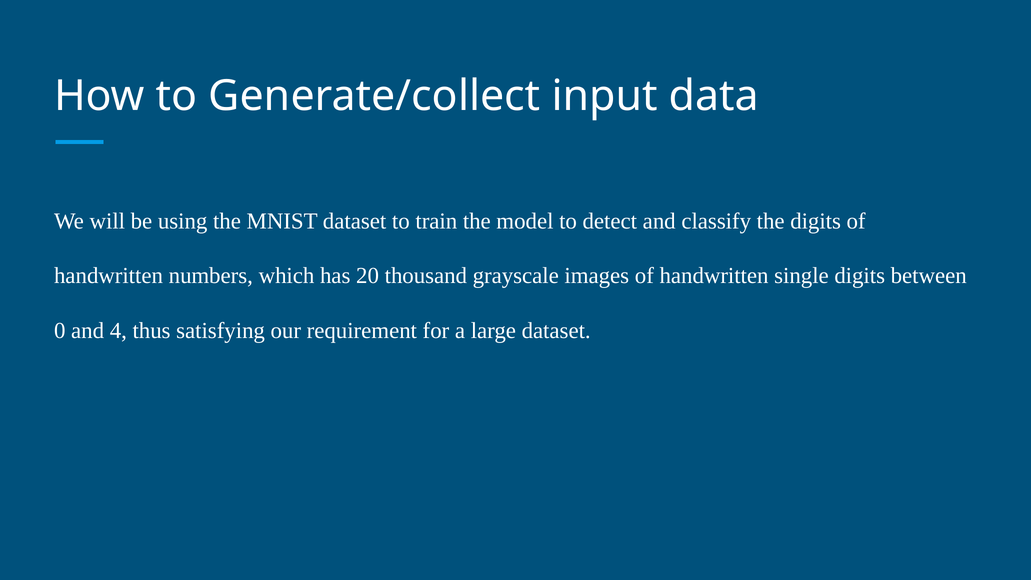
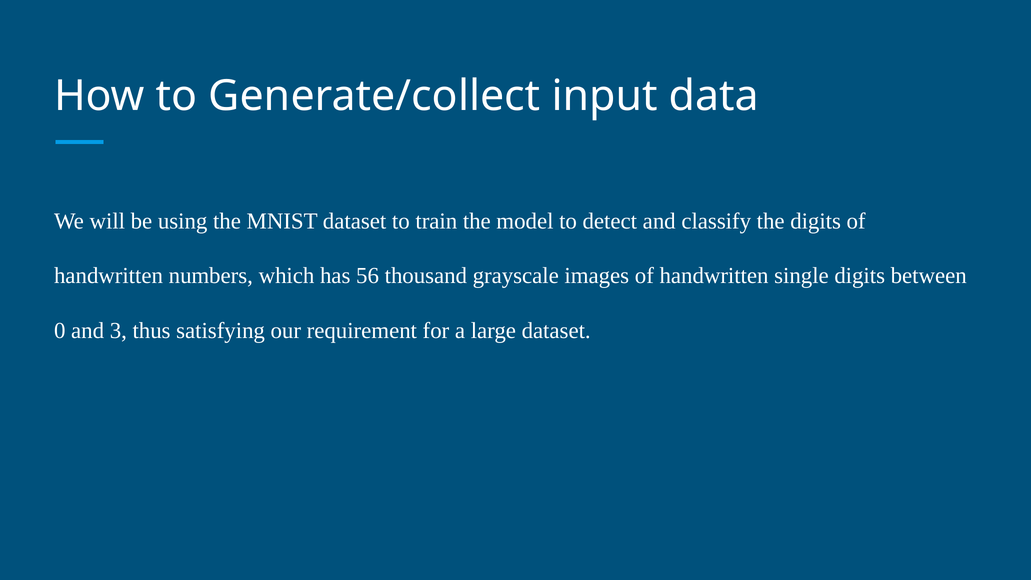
20: 20 -> 56 (368, 276)
4: 4 -> 3 (118, 331)
